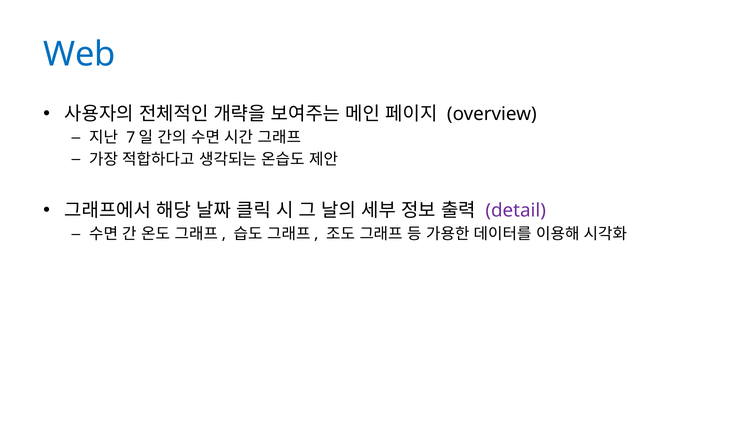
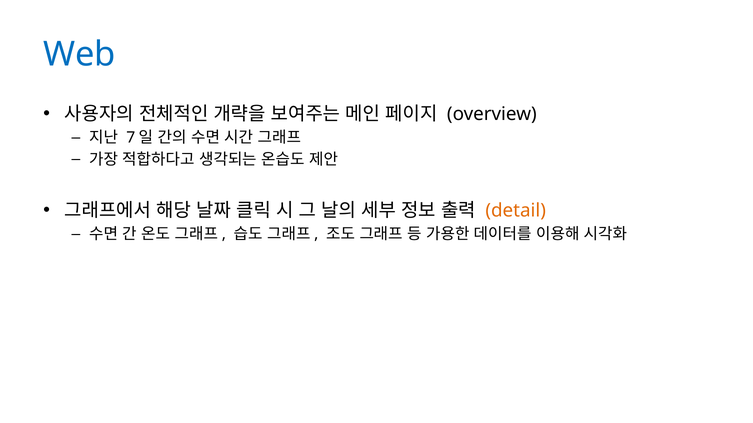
detail colour: purple -> orange (516, 211)
